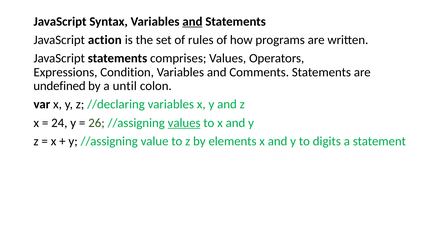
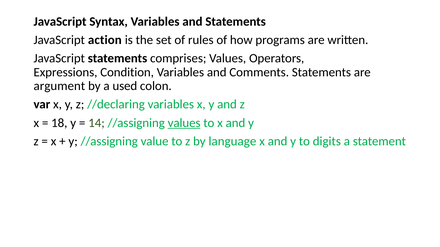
and underline: present -> none (192, 22)
undefined: undefined -> argument (59, 86)
until: until -> used (125, 86)
24: 24 -> 18 (59, 123)
26: 26 -> 14 (97, 123)
elements: elements -> language (232, 141)
